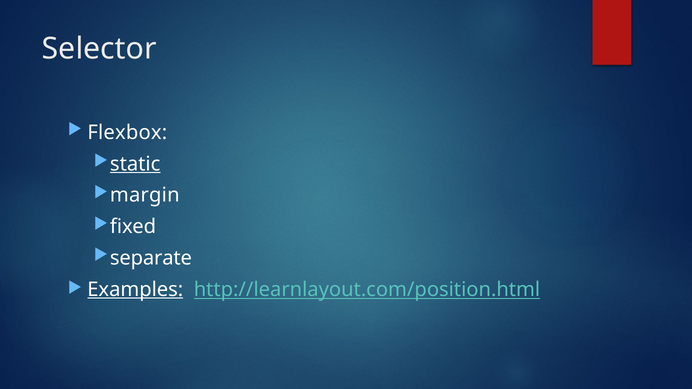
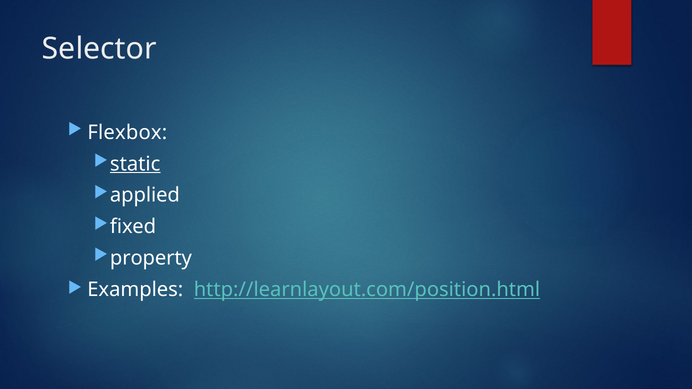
margin: margin -> applied (145, 195)
separate: separate -> property (151, 258)
Examples underline: present -> none (135, 290)
